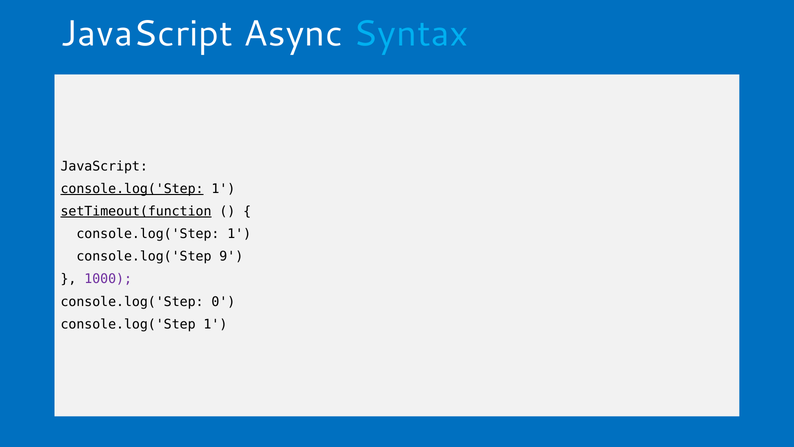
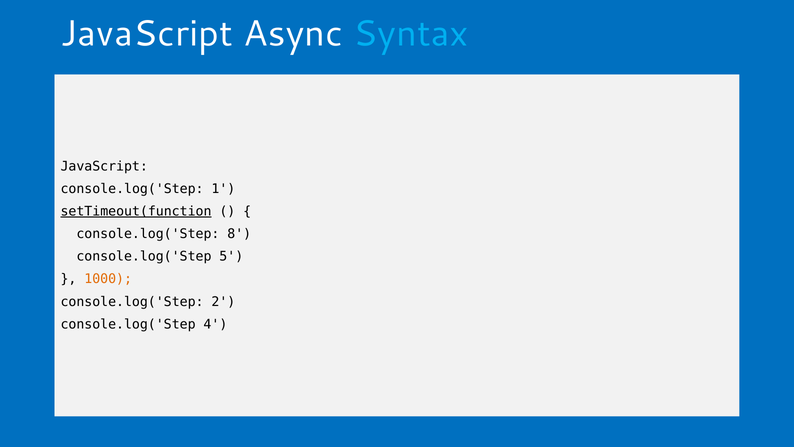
console.log('Step underline: present -> none (132, 189)
1: 1 -> 8 (239, 234)
9: 9 -> 5 (231, 256)
1000 colour: purple -> orange (108, 279)
0: 0 -> 2 (223, 301)
1: 1 -> 4 (215, 324)
